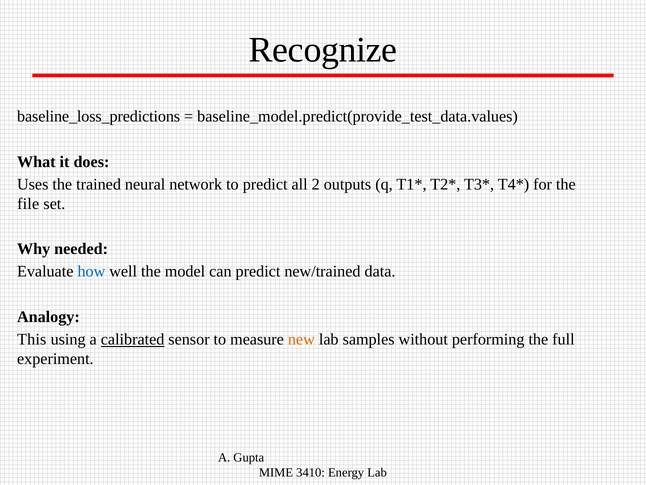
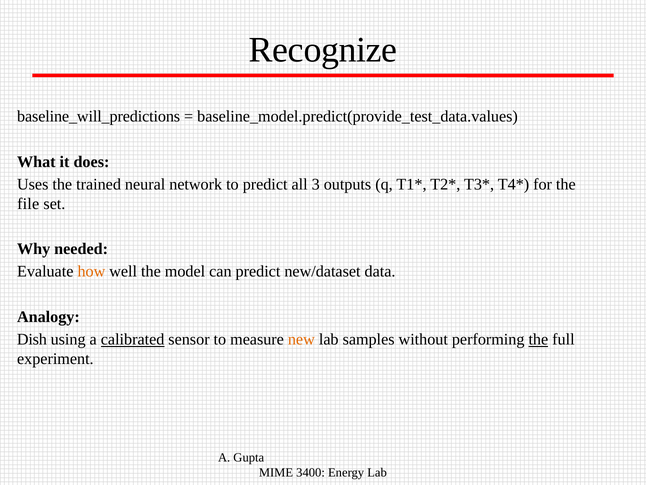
baseline_loss_predictions: baseline_loss_predictions -> baseline_will_predictions (99, 116)
2: 2 -> 3 (316, 184)
how colour: blue -> orange (91, 271)
new/trained: new/trained -> new/dataset (322, 271)
This: This -> Dish (32, 339)
the underline: none -> present (538, 339)
3410: 3410 -> 3400 (311, 472)
